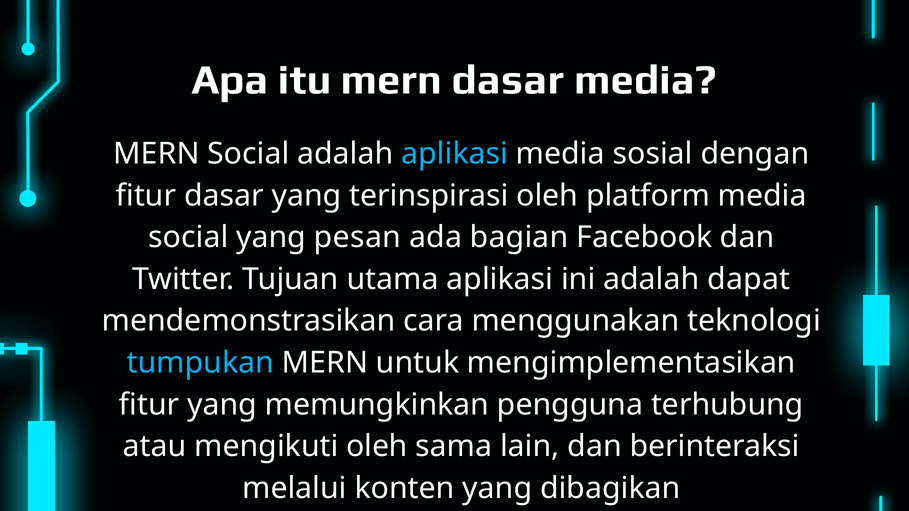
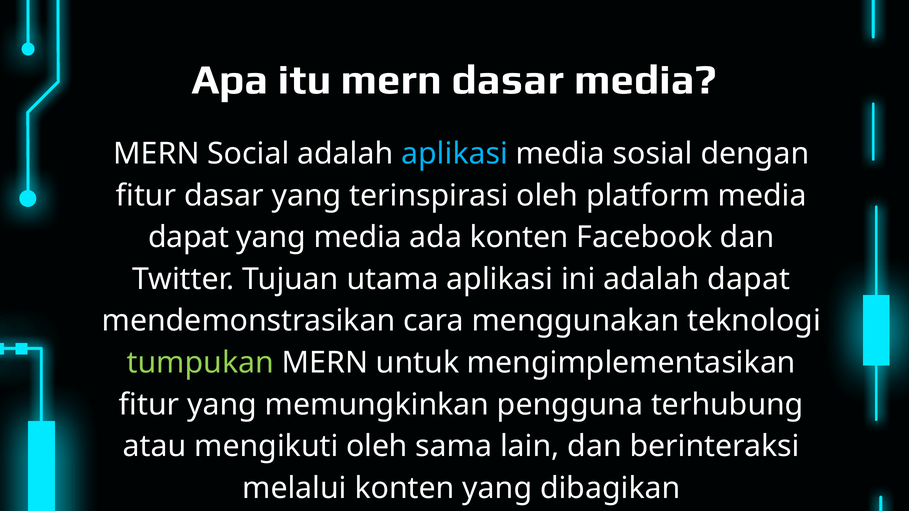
social: social -> dapat (189, 238)
yang pesan: pesan -> media (358, 238)
ada bagian: bagian -> konten (519, 238)
tumpukan colour: light blue -> light green (200, 363)
